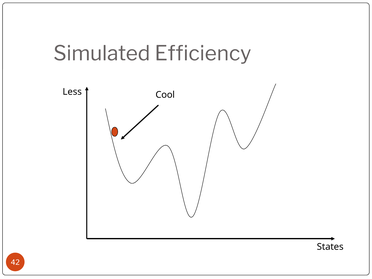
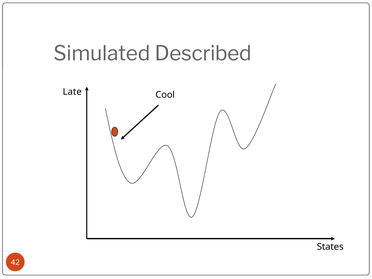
Efficiency: Efficiency -> Described (203, 54)
Less: Less -> Late (72, 92)
